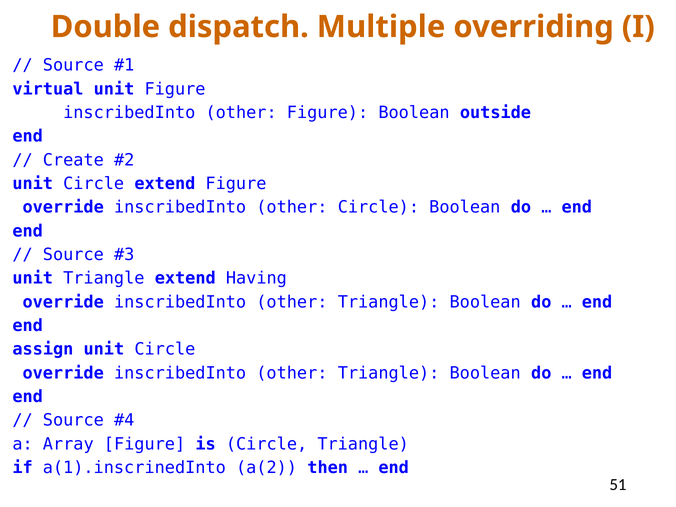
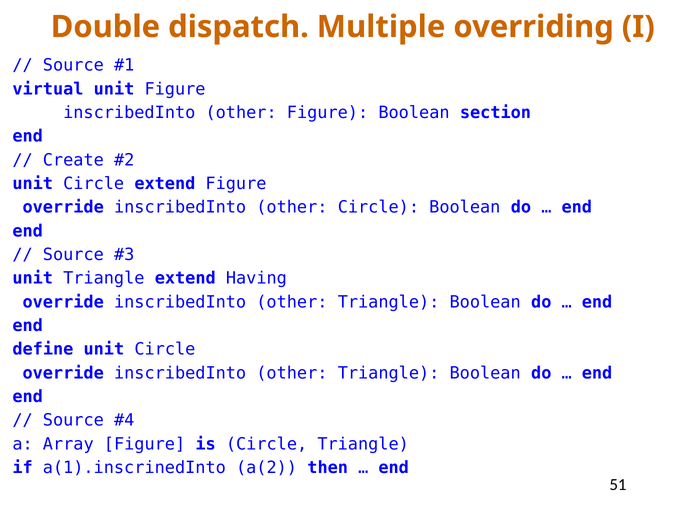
outside: outside -> section (495, 113)
assign: assign -> define (43, 349)
